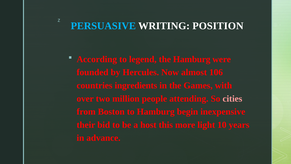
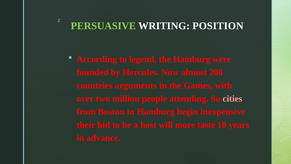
PERSUASIVE colour: light blue -> light green (103, 26)
106: 106 -> 200 (216, 72)
ingredients: ingredients -> arguments (136, 85)
this: this -> will (166, 125)
light: light -> taste (206, 125)
